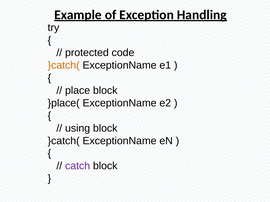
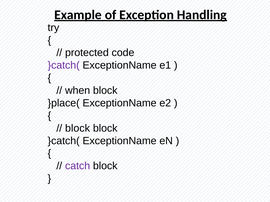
}catch( colour: orange -> purple (64, 65)
place: place -> when (78, 91)
using: using -> block (78, 128)
